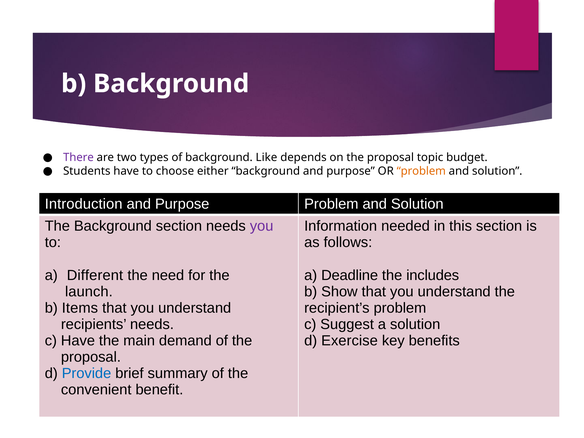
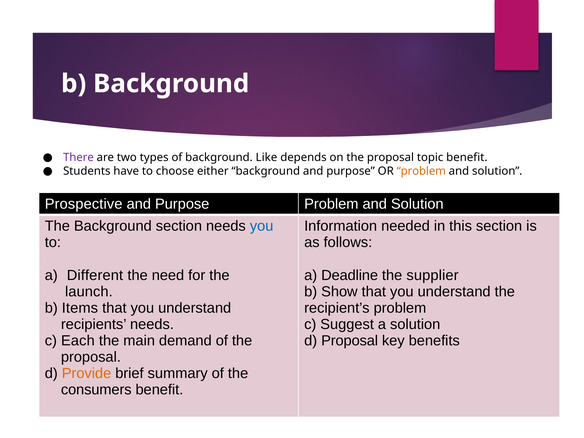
topic budget: budget -> benefit (467, 157)
Introduction: Introduction -> Prospective (84, 204)
you colour: purple -> blue (262, 226)
includes: includes -> supplier (433, 275)
c Have: Have -> Each (78, 341)
d Exercise: Exercise -> Proposal (350, 341)
Provide colour: blue -> orange (87, 373)
convenient: convenient -> consumers (96, 390)
